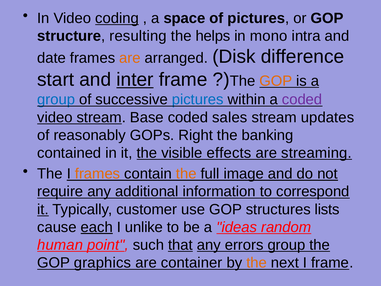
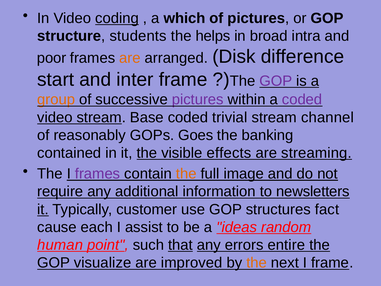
space: space -> which (184, 18)
resulting: resulting -> students (138, 36)
mono: mono -> broad (269, 36)
date: date -> poor (52, 58)
inter underline: present -> none (135, 79)
GOP colour: orange -> purple (276, 81)
group colour: blue -> orange (56, 99)
pictures colour: blue -> purple (198, 99)
sales: sales -> trivial (230, 117)
updates: updates -> channel (327, 117)
Right: Right -> Goes (196, 135)
frames colour: orange -> purple (98, 174)
correspond: correspond -> newsletters (313, 191)
lists: lists -> fact (327, 209)
each underline: present -> none (97, 227)
unlike: unlike -> assist (144, 227)
errors group: group -> entire (286, 245)
graphics: graphics -> visualize (103, 263)
container: container -> improved (192, 263)
